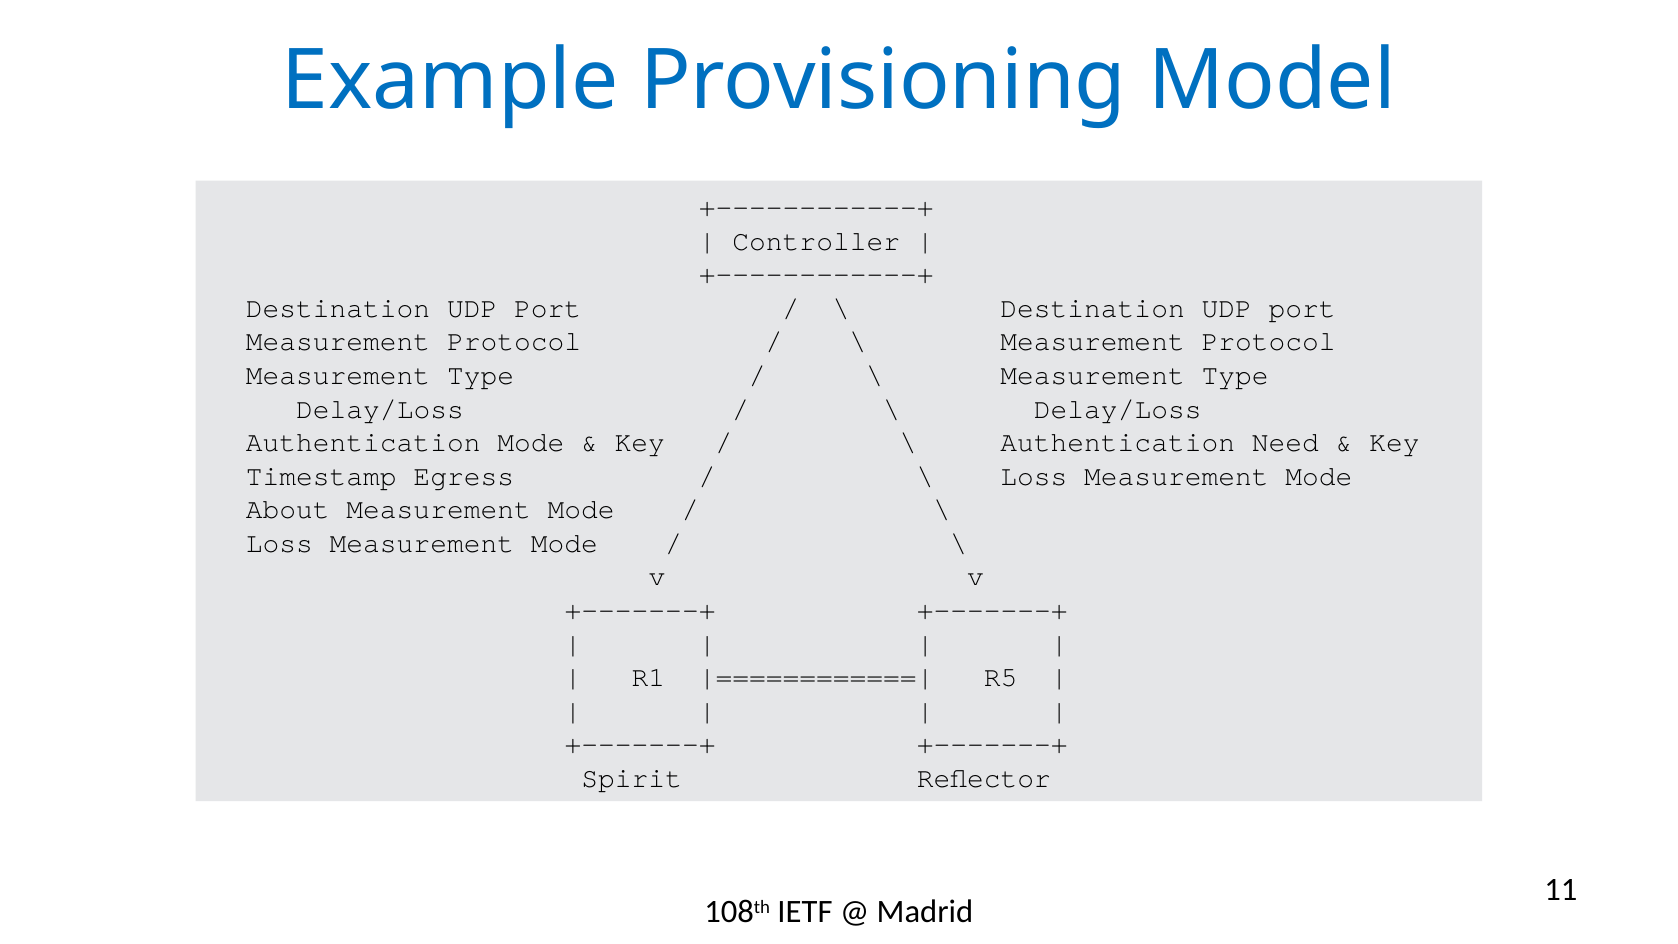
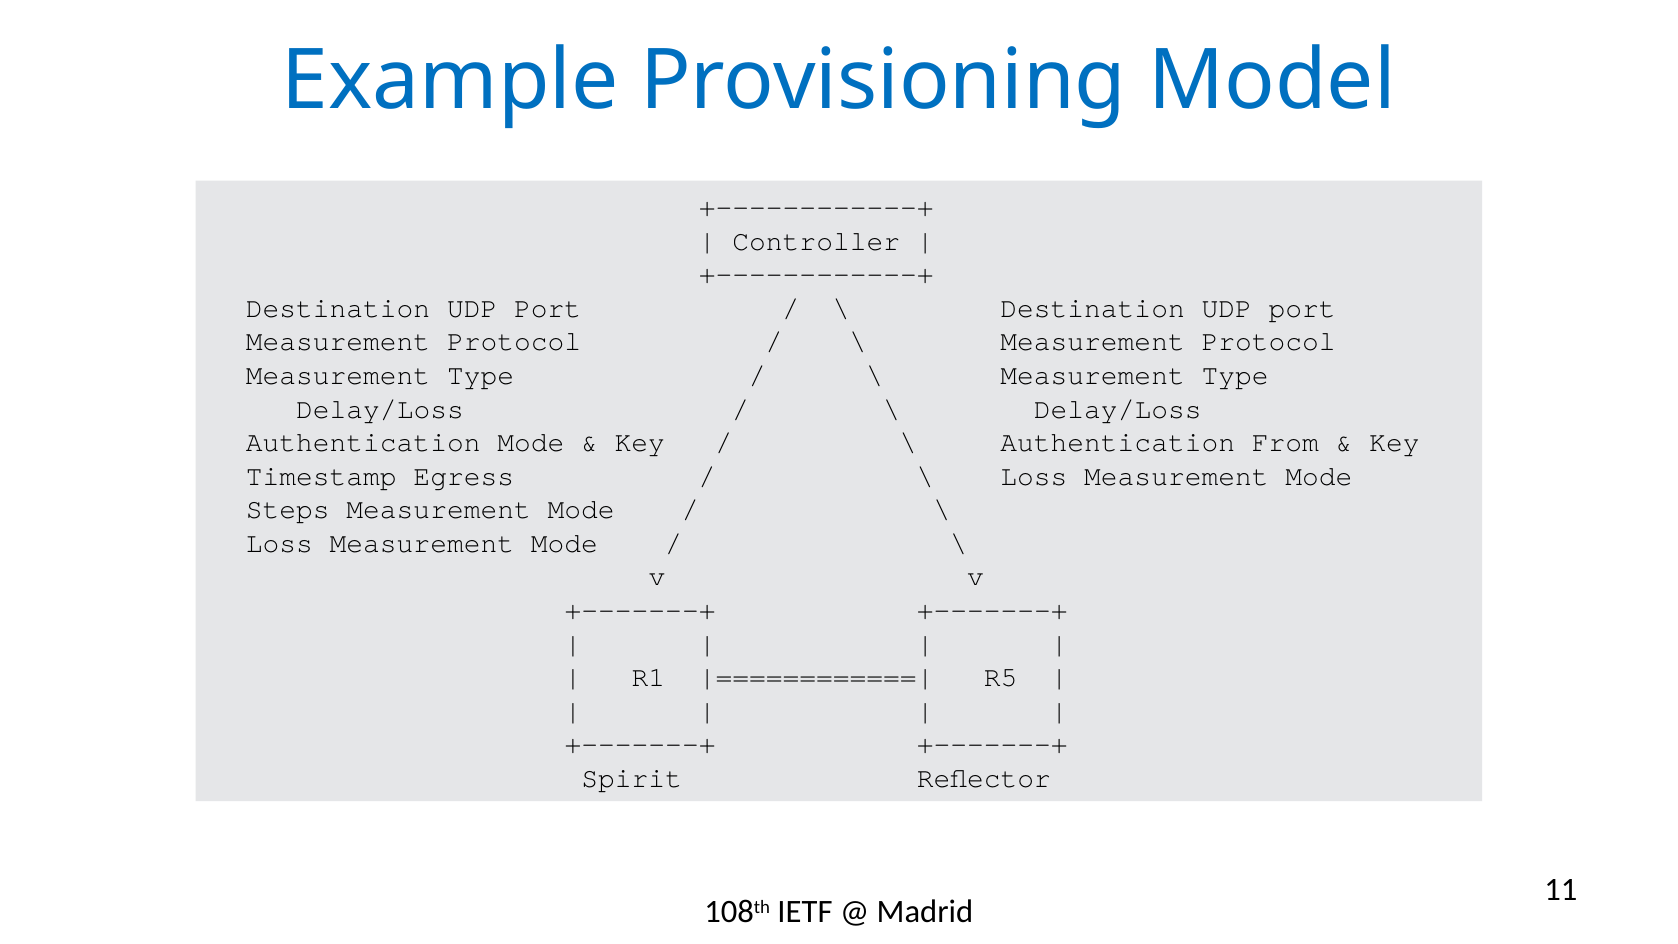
Need: Need -> From (1285, 442)
About: About -> Steps (288, 510)
